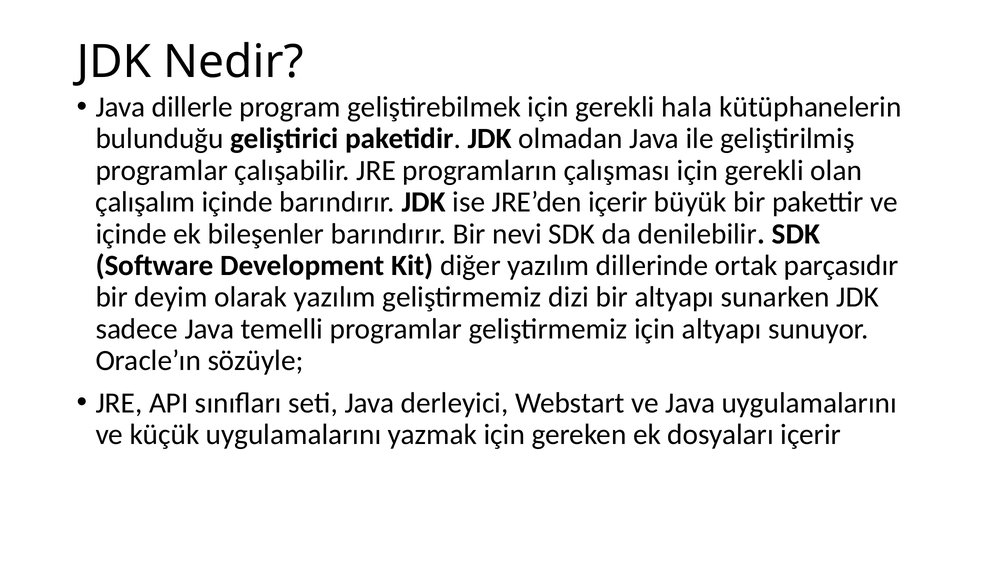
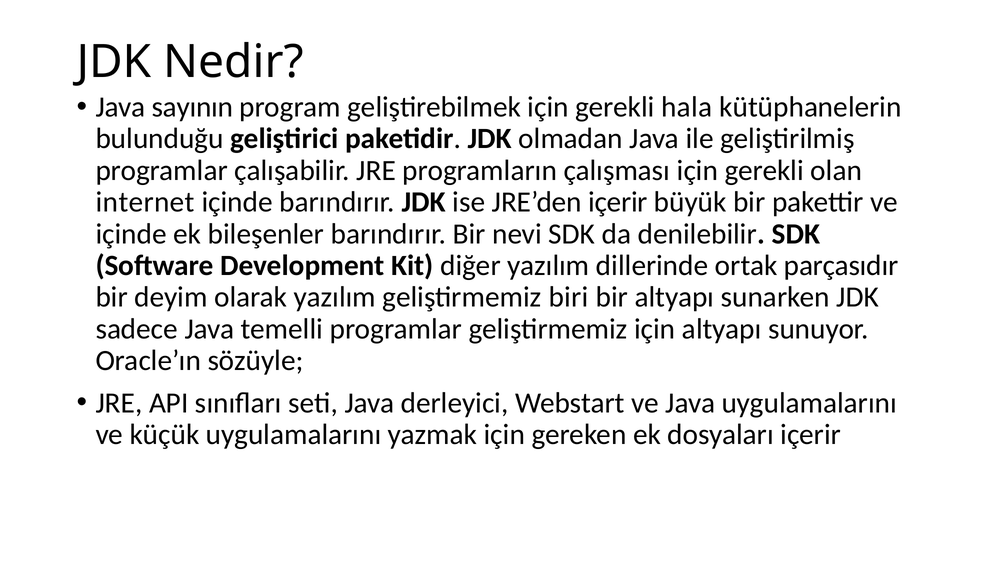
dillerle: dillerle -> sayının (192, 107)
çalışalım: çalışalım -> internet (145, 202)
dizi: dizi -> biri (568, 297)
